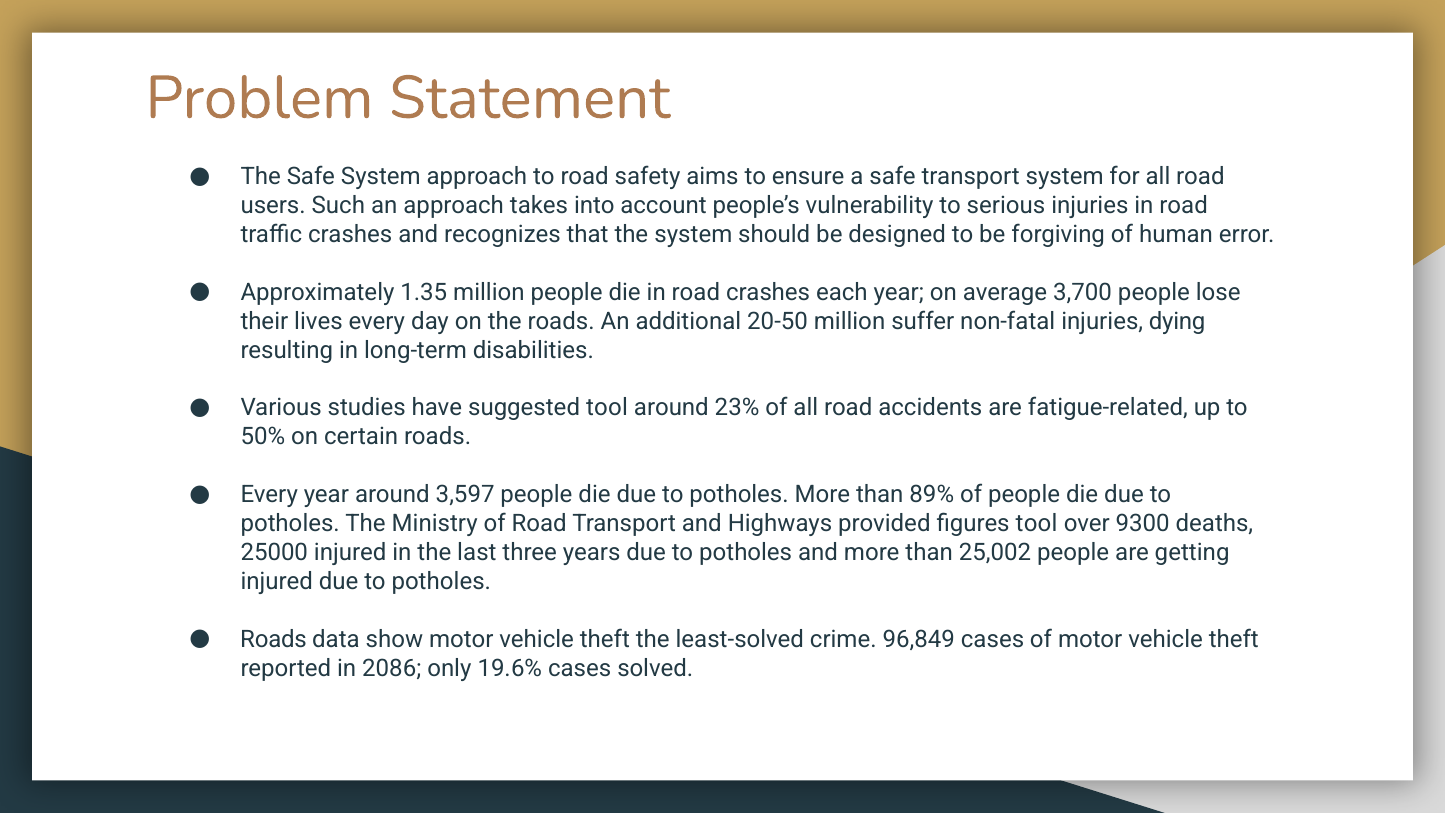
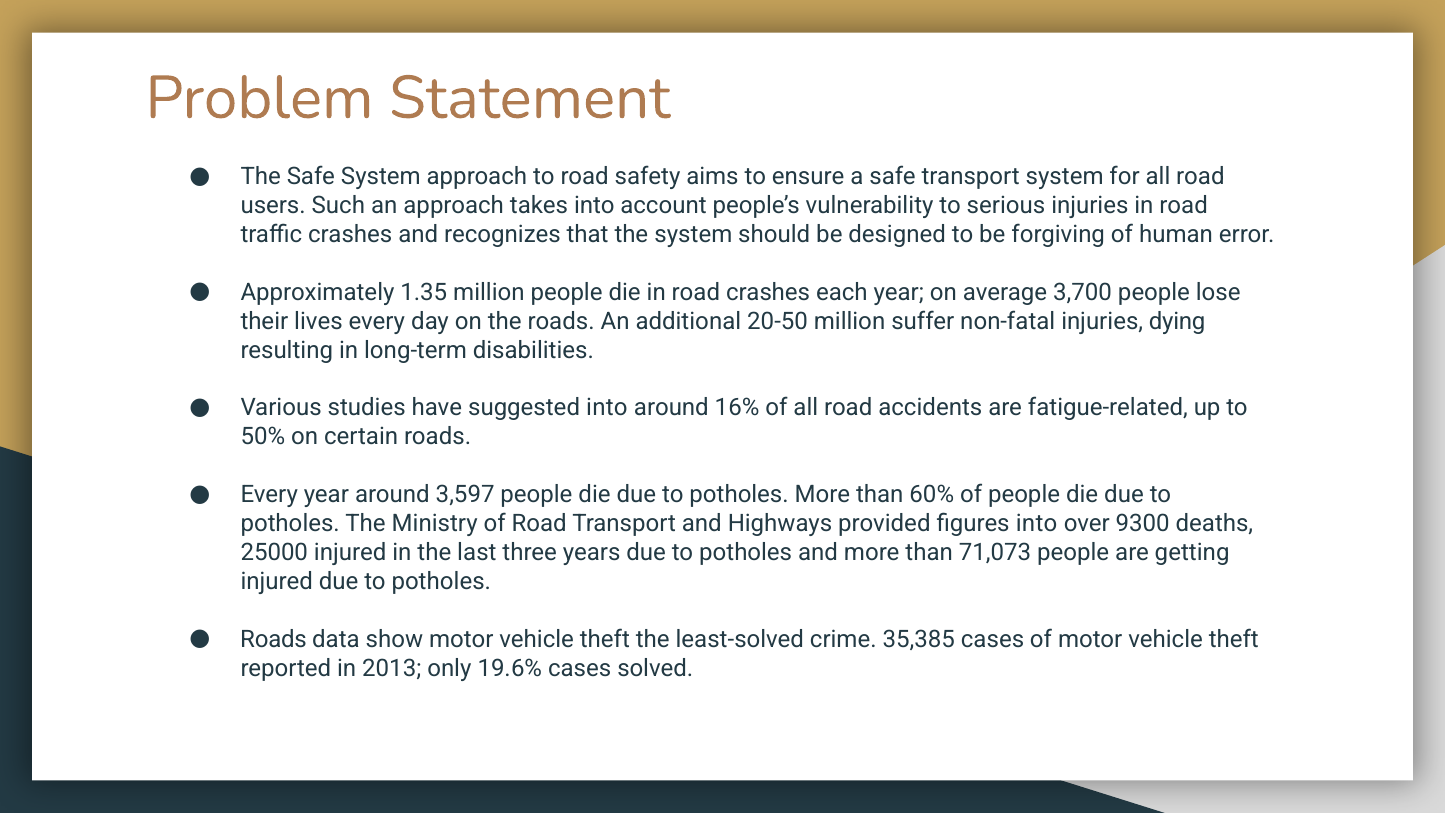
suggested tool: tool -> into (607, 408)
23%: 23% -> 16% (737, 408)
89%: 89% -> 60% (932, 495)
figures tool: tool -> into (1037, 523)
25,002: 25,002 -> 71,073 (995, 552)
96,849: 96,849 -> 35,385 (919, 639)
2086: 2086 -> 2013 (392, 668)
